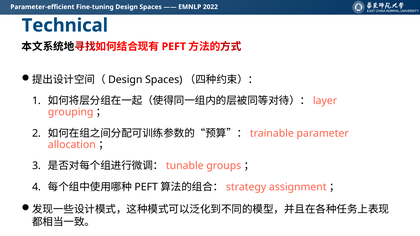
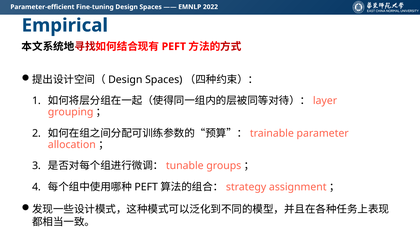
Technical: Technical -> Empirical (65, 25)
